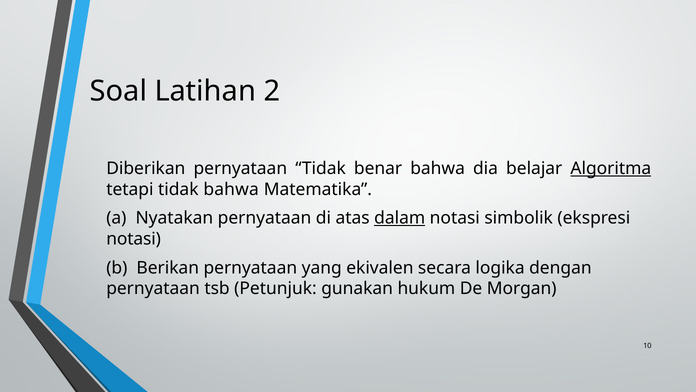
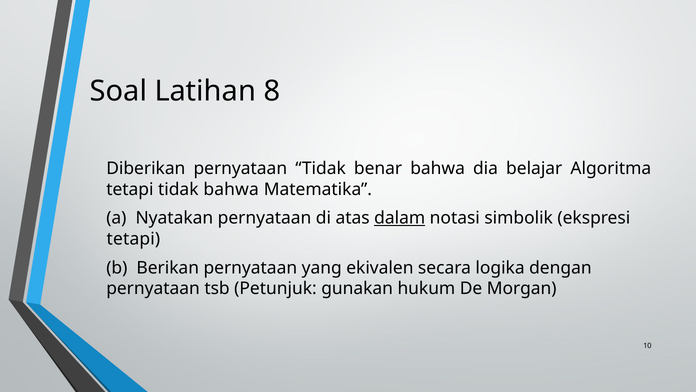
2: 2 -> 8 (272, 91)
Algoritma underline: present -> none (611, 168)
notasi: notasi -> tetapi (133, 239)
